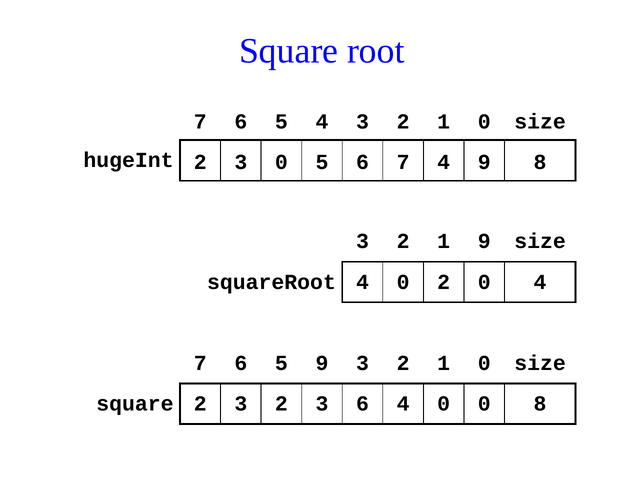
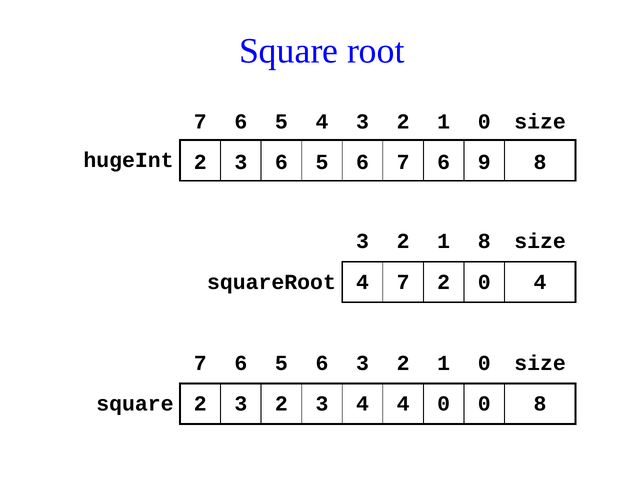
3 0: 0 -> 6 (281, 162)
6 7 4: 4 -> 6 (444, 162)
1 9: 9 -> 8 (484, 241)
squareRoot 4 0: 0 -> 7 (403, 282)
7 6 5 9: 9 -> 6 (322, 363)
3 6: 6 -> 4 (363, 404)
